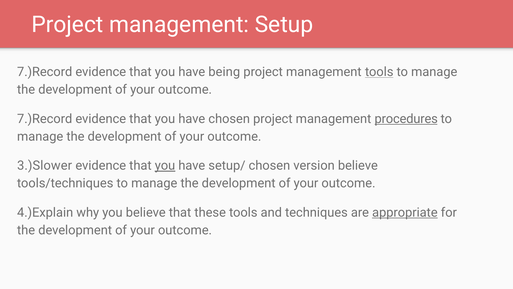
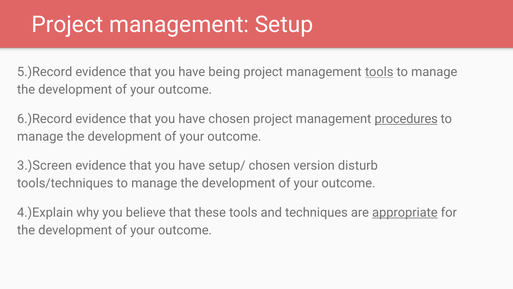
7.)Record: 7.)Record -> 5.)Record (45, 72)
7.)Record: 7.)Record -> 6.)Record (45, 119)
3.)Slower: 3.)Slower -> 3.)Screen (45, 165)
you underline: present -> none (165, 165)
version believe: believe -> disturb (358, 165)
